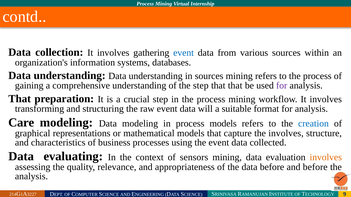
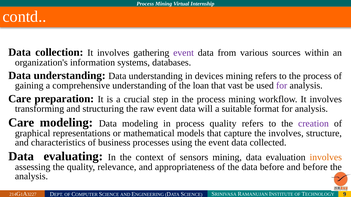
event colour: blue -> purple (184, 53)
in sources: sources -> devices (209, 76)
the step: step -> loan (201, 86)
that that: that -> vast (235, 86)
That: That -> Care (20, 99)
process models: models -> quality (223, 124)
creation colour: blue -> purple (313, 124)
